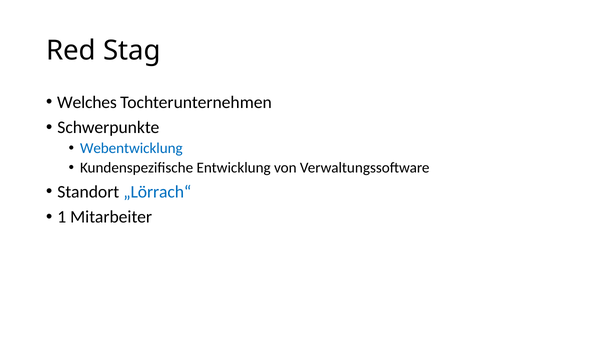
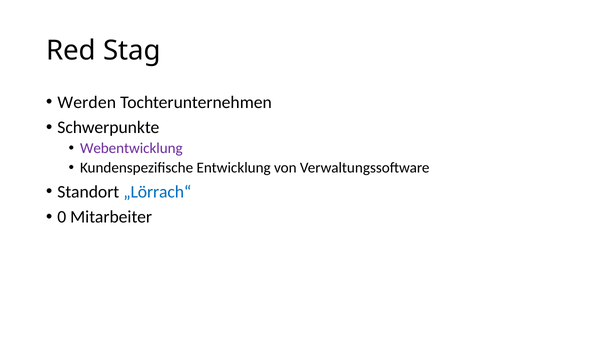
Welches: Welches -> Werden (87, 102)
Webentwicklung colour: blue -> purple (131, 148)
1: 1 -> 0 (62, 217)
